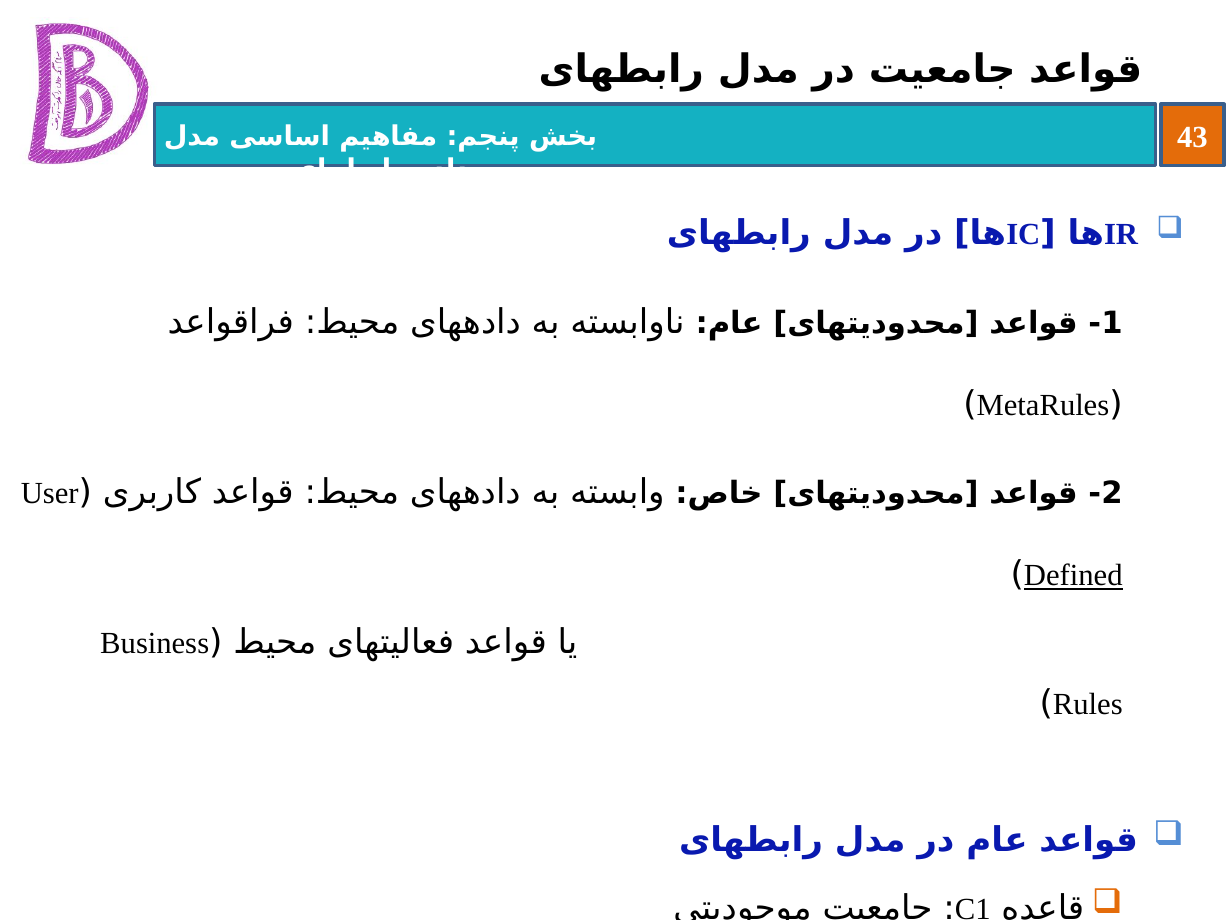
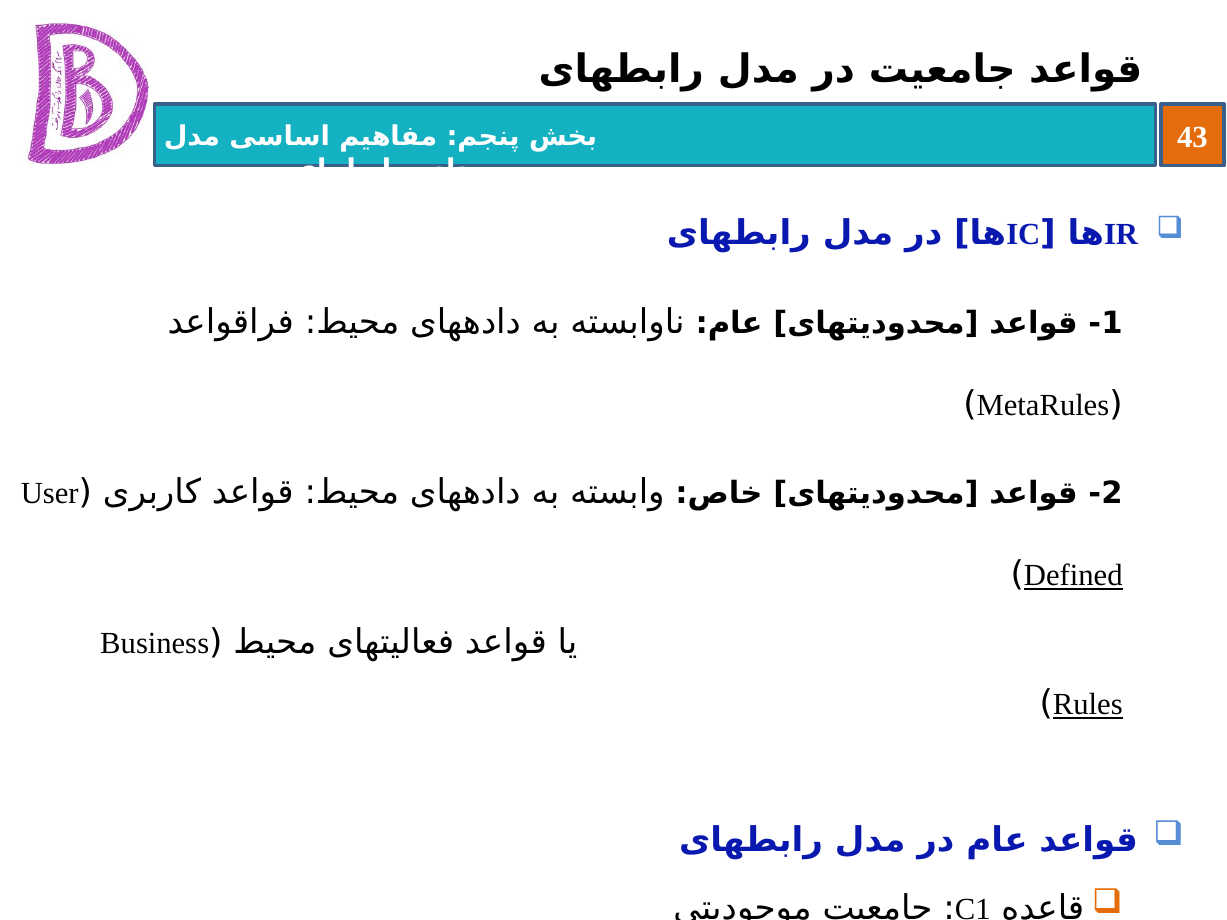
Rules underline: none -> present (1088, 705)
